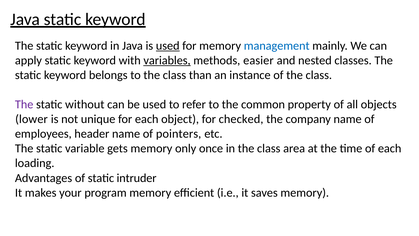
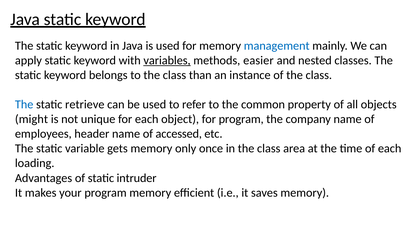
used underline: present -> none (168, 46)
The colour: purple -> blue (24, 104)
without: without -> retrieve (85, 104)
lower: lower -> might (31, 119)
for checked: checked -> program (241, 119)
pointers: pointers -> accessed (179, 134)
